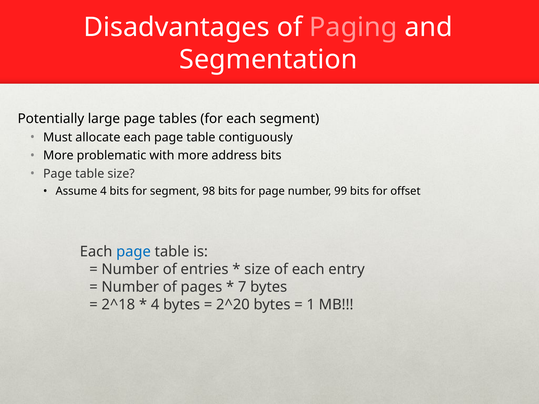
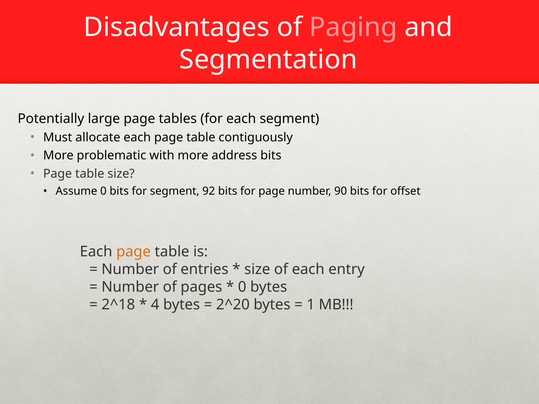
Assume 4: 4 -> 0 (103, 191)
98: 98 -> 92 (209, 191)
99: 99 -> 90 (341, 191)
page colour: blue -> orange (134, 252)
7: 7 -> 0 (242, 287)
